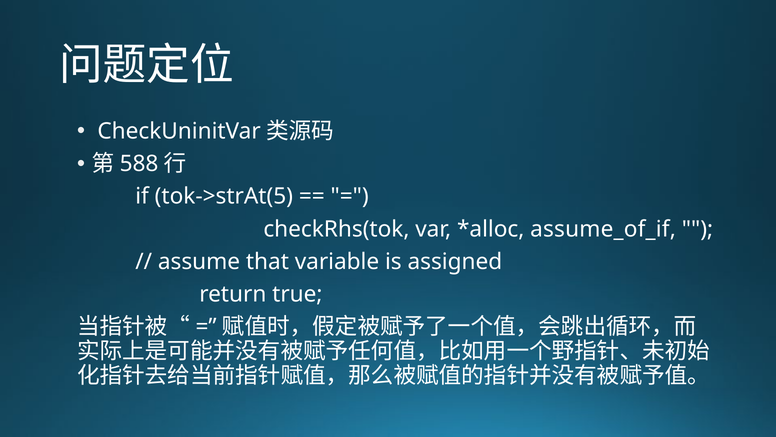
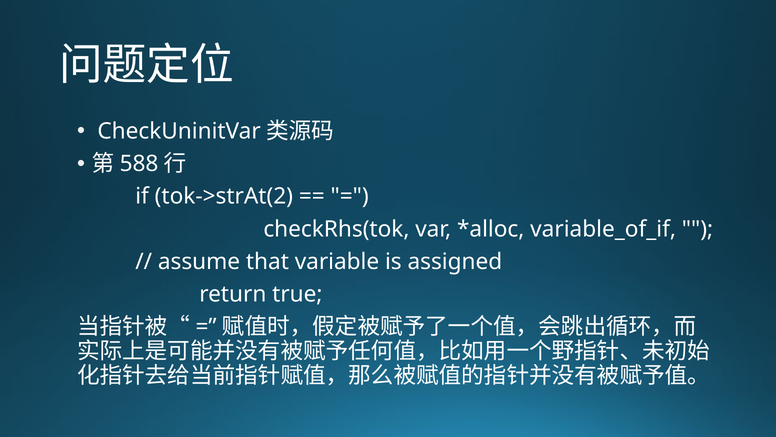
tok->strAt(5: tok->strAt(5 -> tok->strAt(2 (224, 196)
assume_of_if: assume_of_if -> variable_of_if (603, 229)
